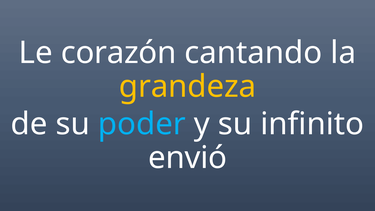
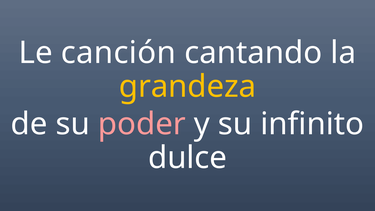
corazón: corazón -> canción (118, 53)
poder colour: light blue -> pink (142, 124)
envió: envió -> dulce (188, 158)
